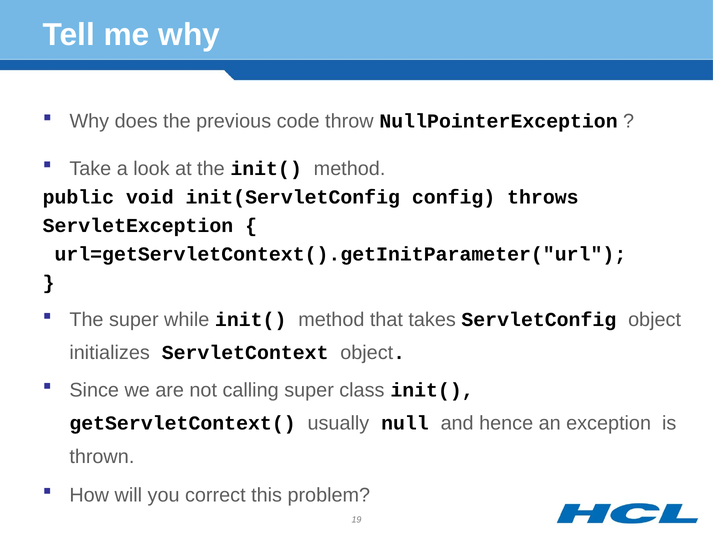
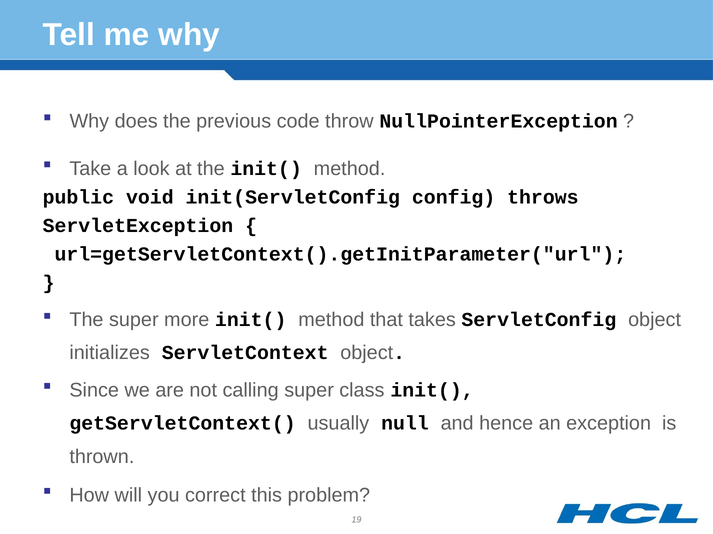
while: while -> more (187, 320)
